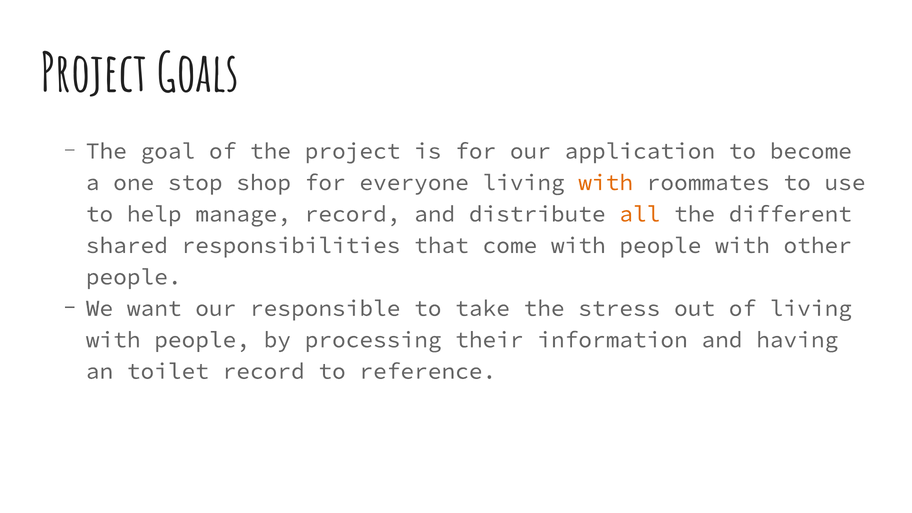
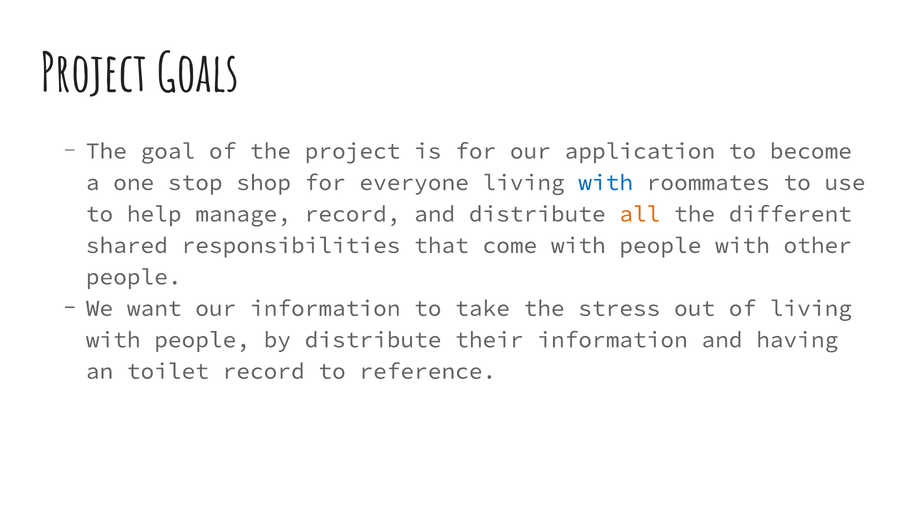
with colour: orange -> blue (606, 182)
our responsible: responsible -> information (325, 308)
by processing: processing -> distribute (373, 340)
